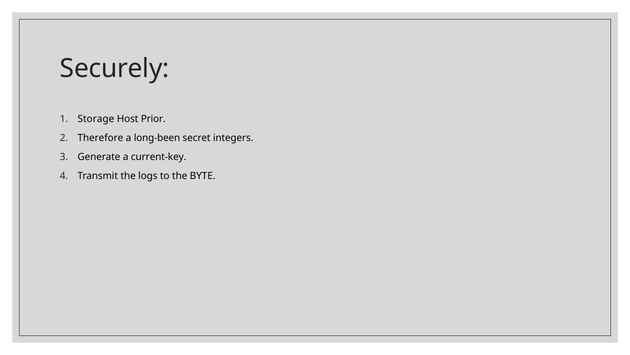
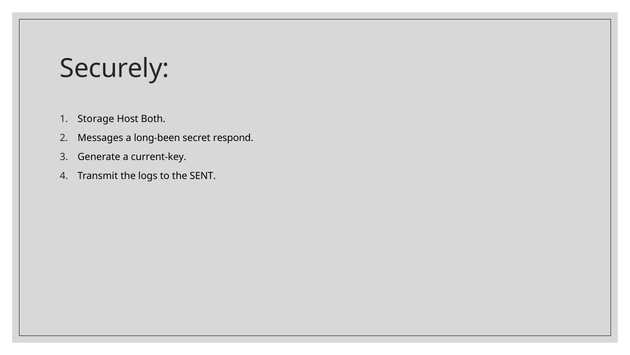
Prior: Prior -> Both (153, 119)
Therefore: Therefore -> Messages (100, 138)
integers: integers -> respond (233, 138)
BYTE: BYTE -> SENT (203, 176)
